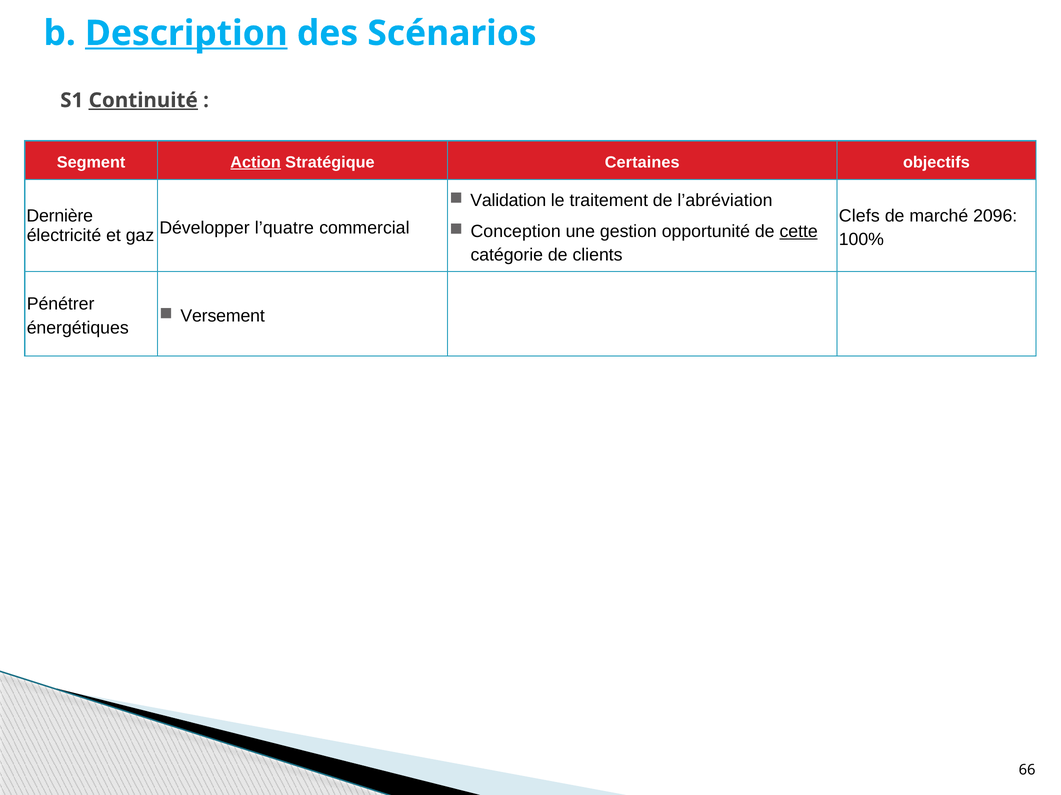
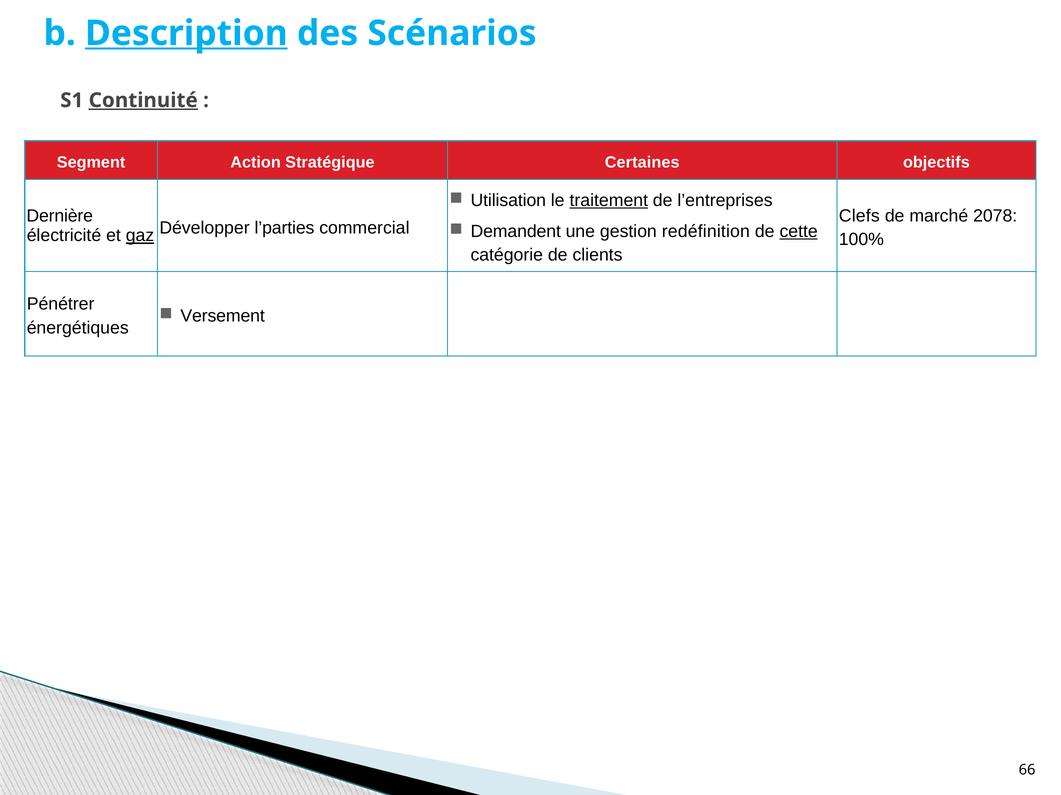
Action underline: present -> none (256, 162)
Validation: Validation -> Utilisation (508, 201)
traitement underline: none -> present (609, 201)
l’abréviation: l’abréviation -> l’entreprises (725, 201)
2096: 2096 -> 2078 (995, 216)
Conception: Conception -> Demandent (516, 231)
opportunité: opportunité -> redéfinition (706, 231)
gaz underline: none -> present (140, 236)
l’quatre: l’quatre -> l’parties (284, 228)
